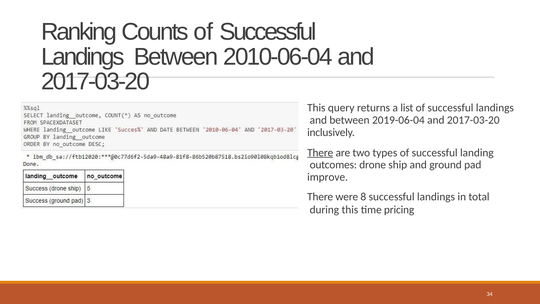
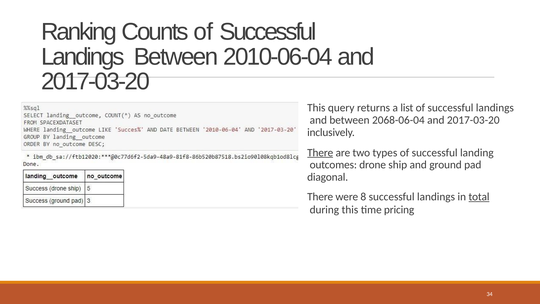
2019-06-04: 2019-06-04 -> 2068-06-04 (398, 120)
improve: improve -> diagonal (328, 177)
total underline: none -> present (479, 197)
